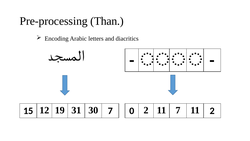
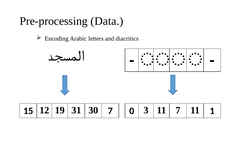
Than: Than -> Data (107, 21)
0 2: 2 -> 3 (146, 110)
11 2: 2 -> 1 (212, 111)
